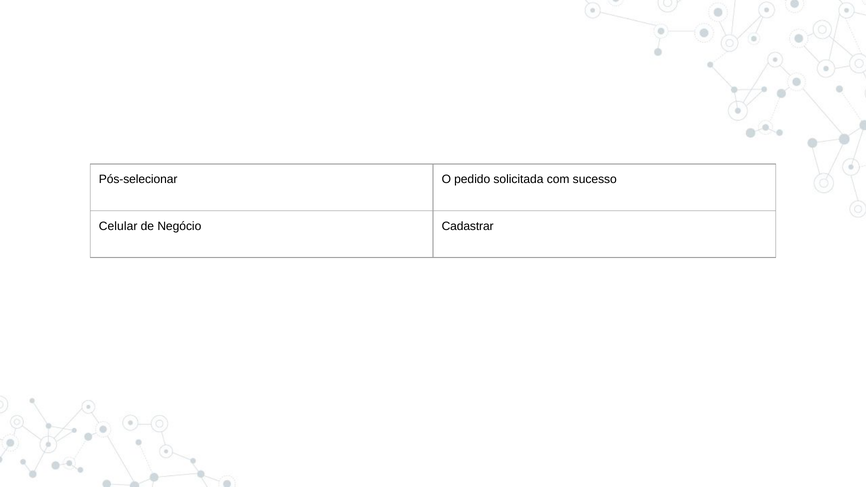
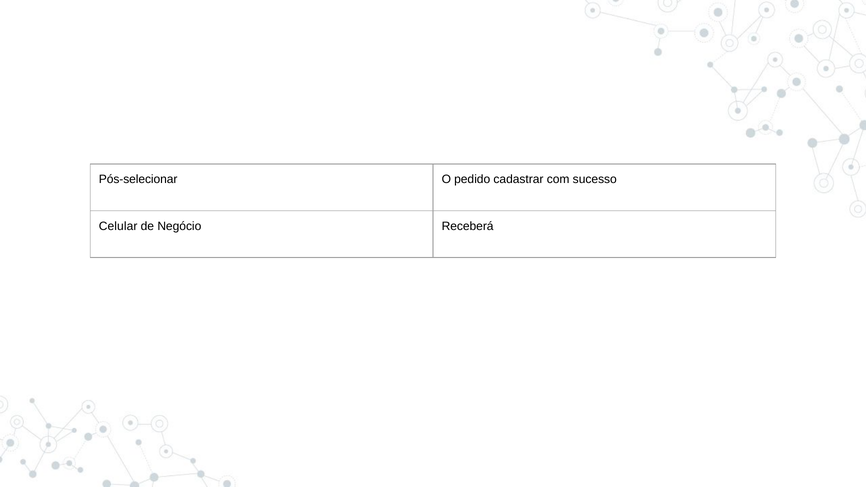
solicitada: solicitada -> cadastrar (518, 179)
Cadastrar: Cadastrar -> Receberá (468, 226)
